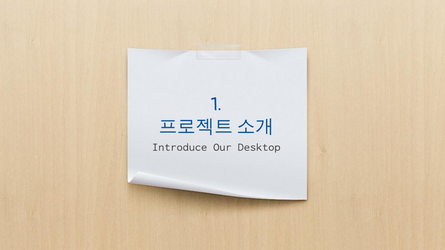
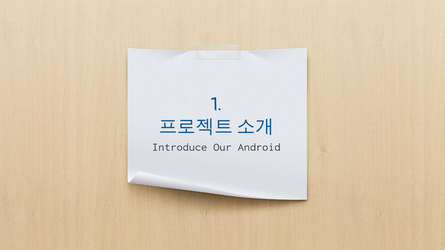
Desktop: Desktop -> Android (259, 147)
